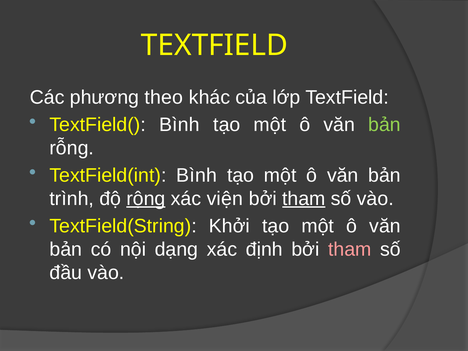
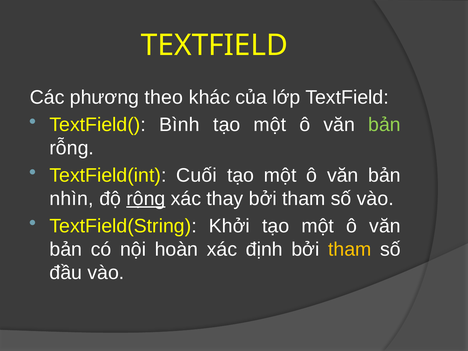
TextField(int Bình: Bình -> Cuối (197, 175)
trình: trình -> nhìn (72, 199)
viện: viện -> thay (225, 199)
tham underline: present -> none (304, 199)
dạng: dạng -> hoàn (176, 249)
tham colour: pink -> yellow (350, 249)
